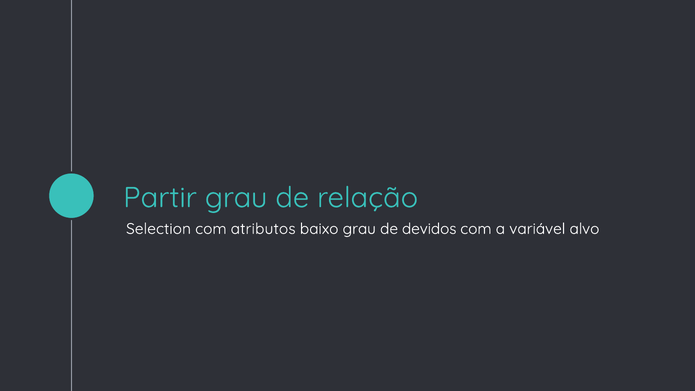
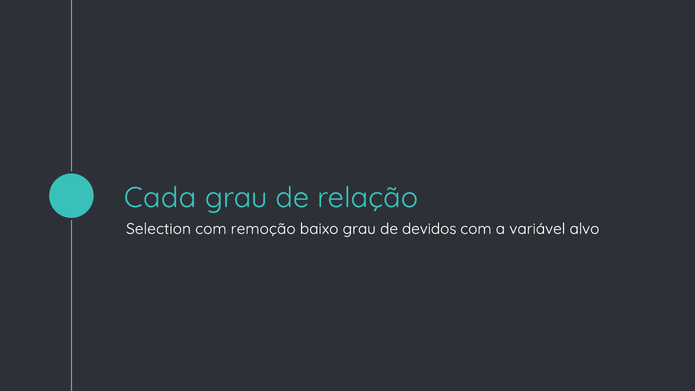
Partir: Partir -> Cada (160, 198)
atributos: atributos -> remoção (263, 229)
